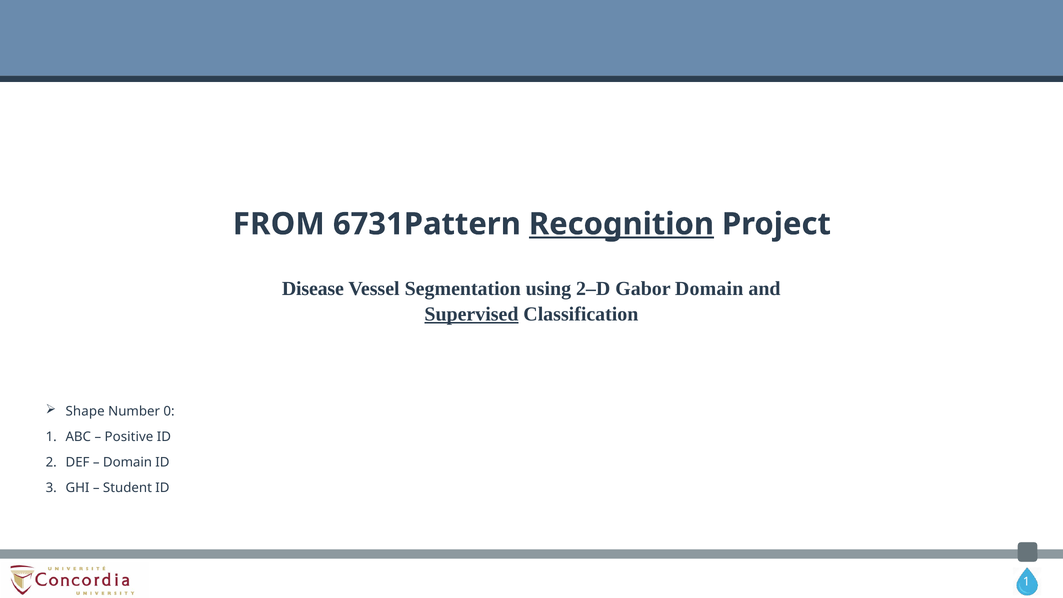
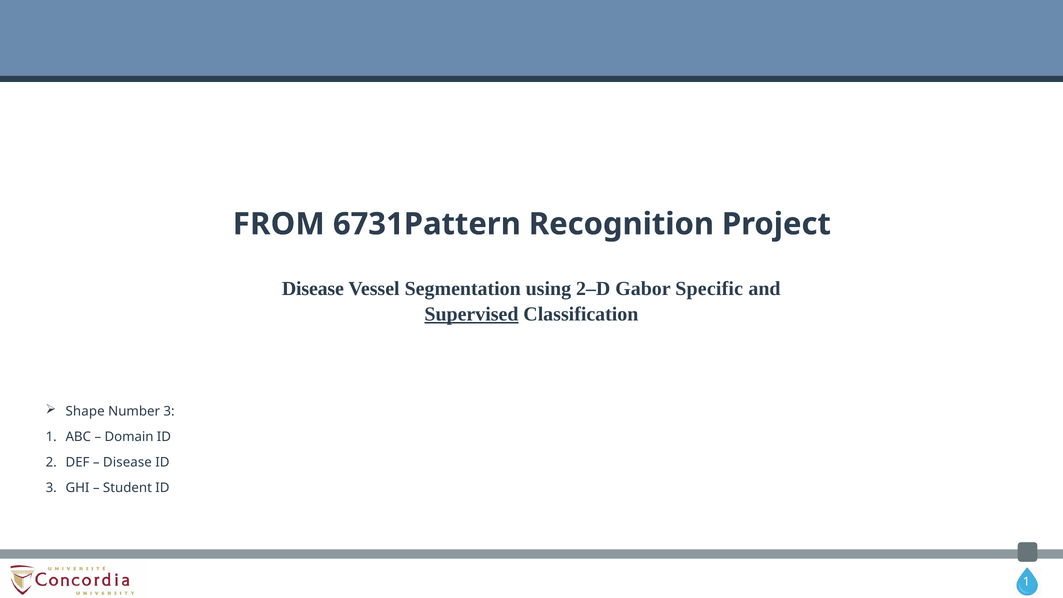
Recognition underline: present -> none (621, 224)
Gabor Domain: Domain -> Specific (709, 289)
Number 0: 0 -> 3 (169, 411)
Positive: Positive -> Domain (129, 437)
Domain: Domain -> Disease (127, 462)
